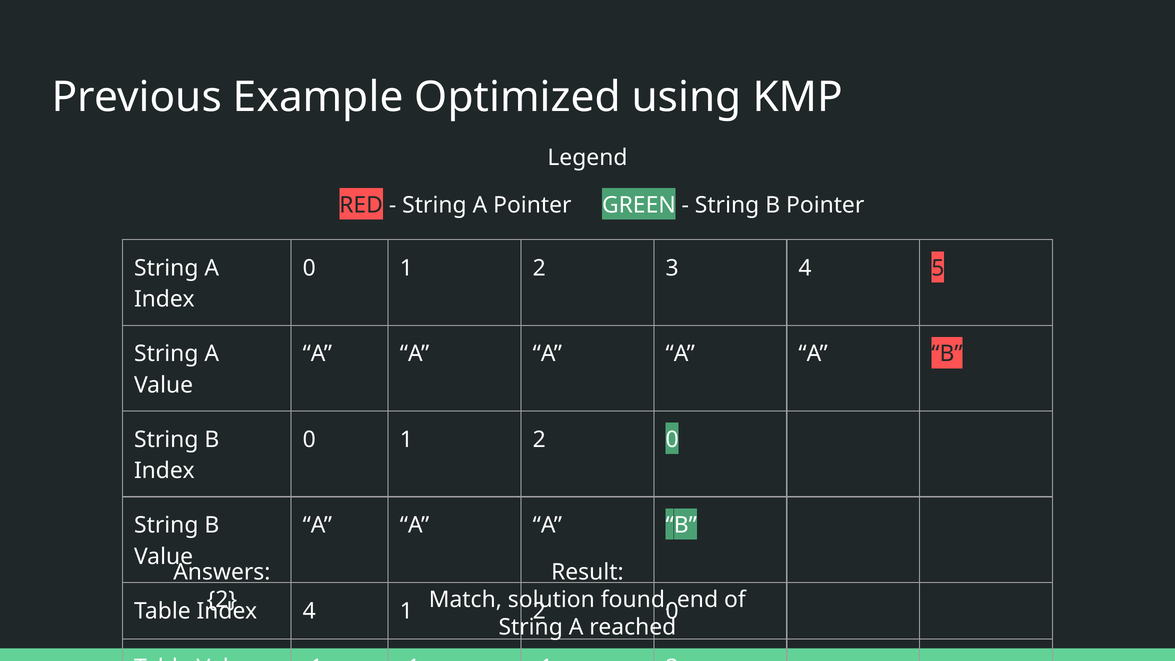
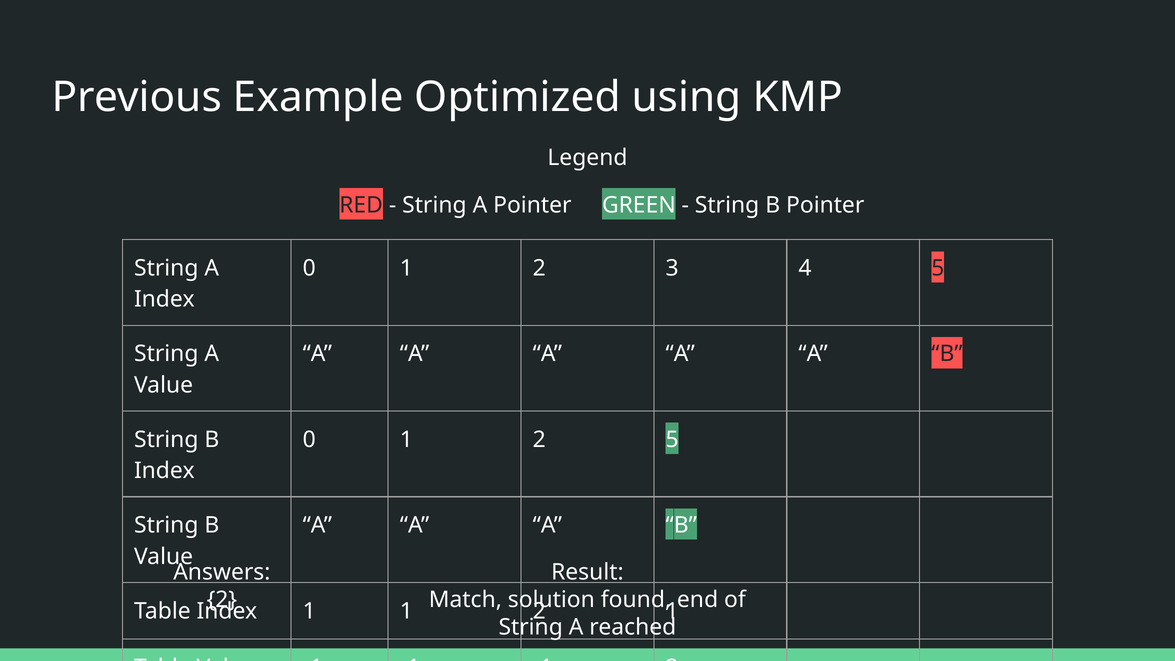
0 1 2 0: 0 -> 5 (672, 440)
4: 4 -> 1 (309, 611)
0: 0 -> 1 (672, 611)
